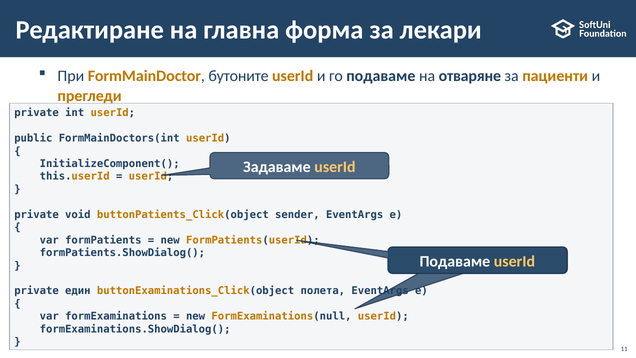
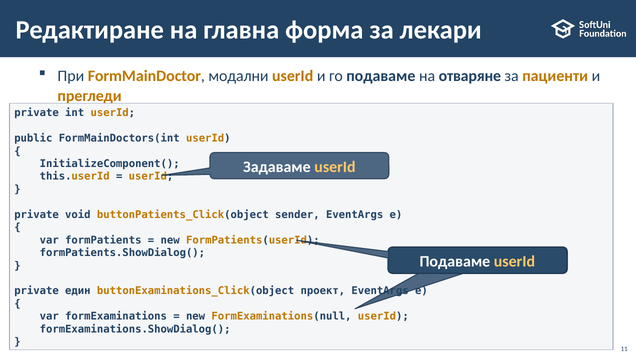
бутоните: бутоните -> модални (239, 76)
полета: полета -> проект (323, 291)
